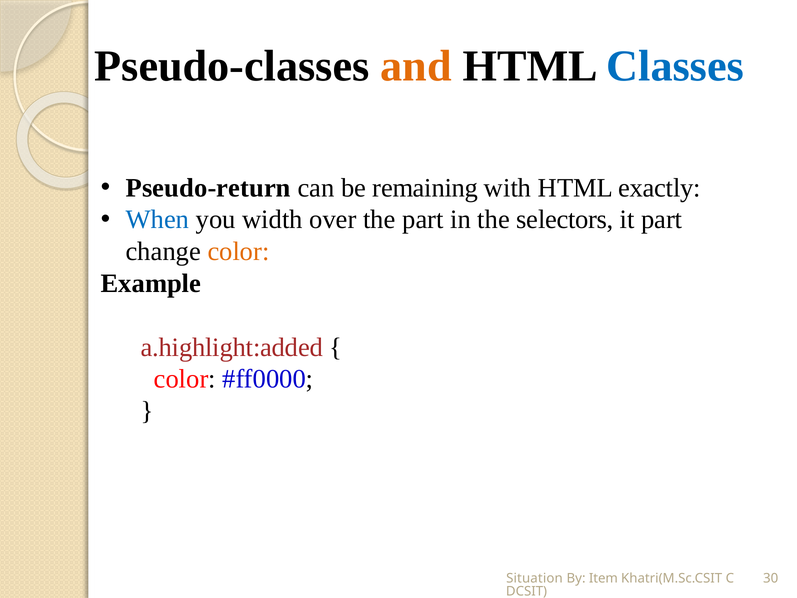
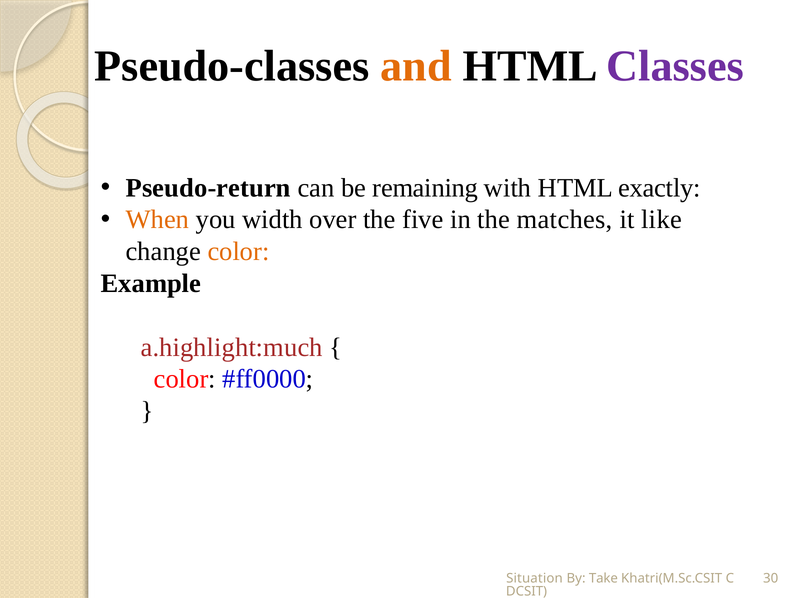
Classes colour: blue -> purple (675, 66)
When colour: blue -> orange (157, 220)
the part: part -> five (423, 220)
selectors: selectors -> matches (565, 220)
it part: part -> like (662, 220)
a.highlight:added: a.highlight:added -> a.highlight:much (232, 347)
Item: Item -> Take (603, 578)
